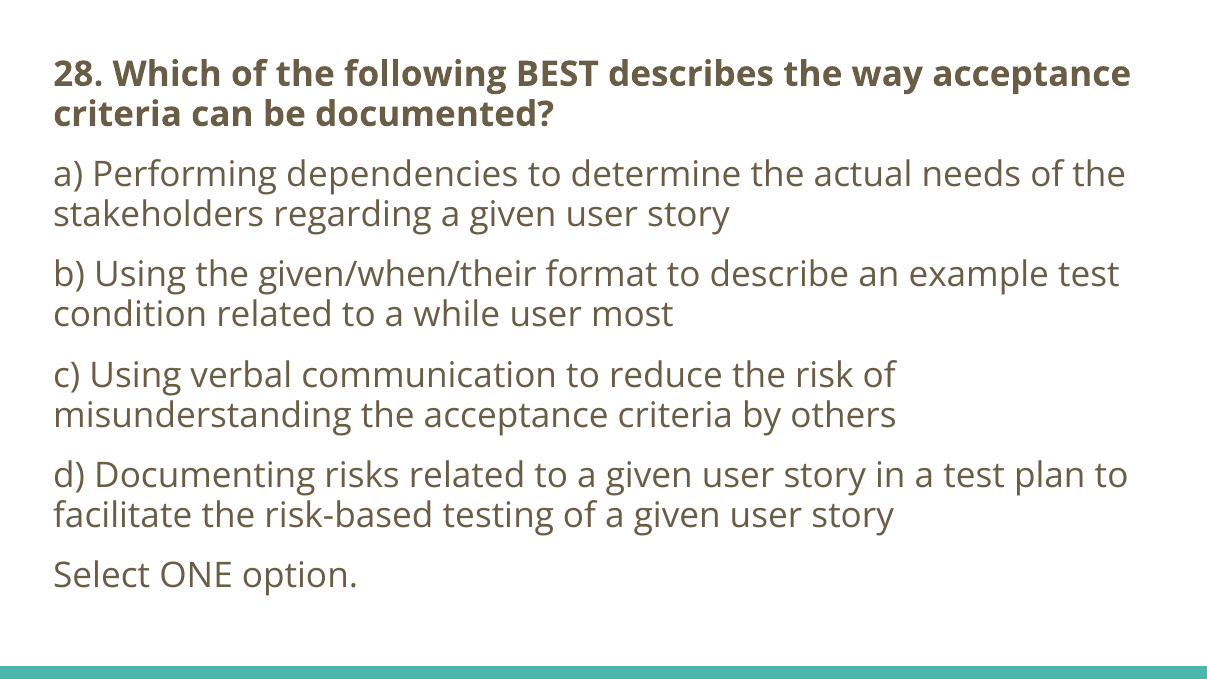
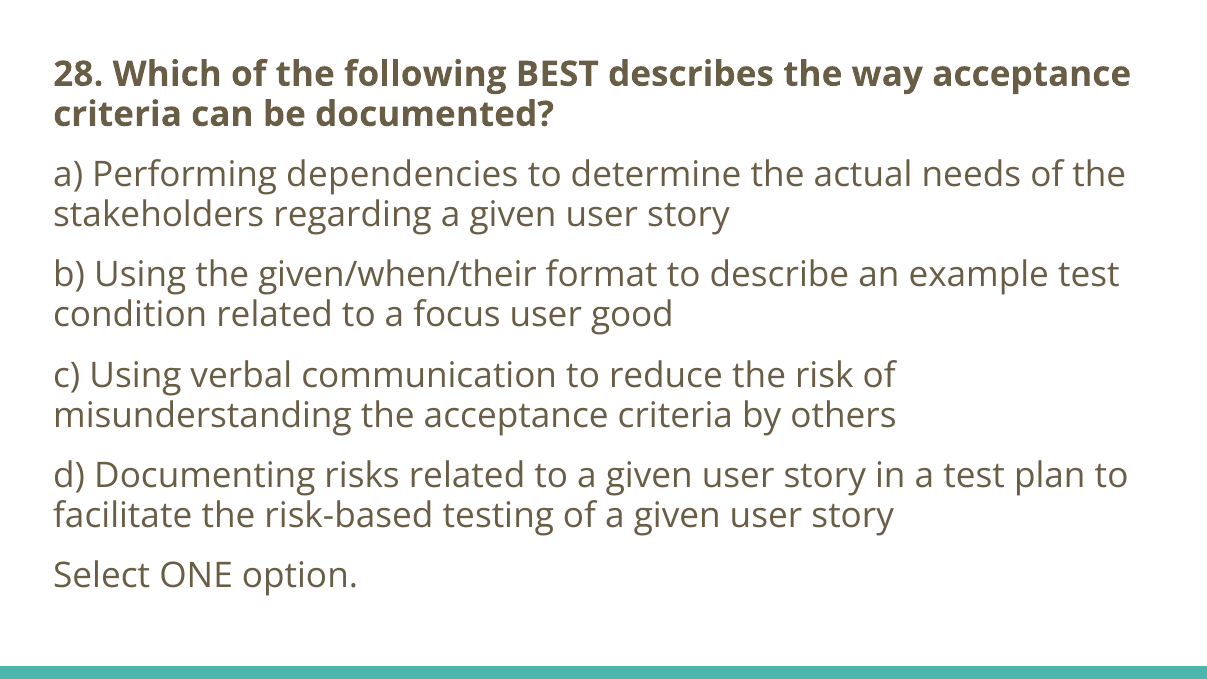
while: while -> focus (457, 315)
most: most -> good (632, 315)
